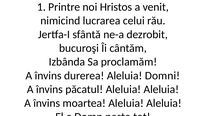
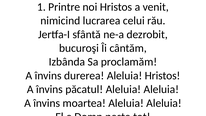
Aleluia Domni: Domni -> Hristos (163, 76)
